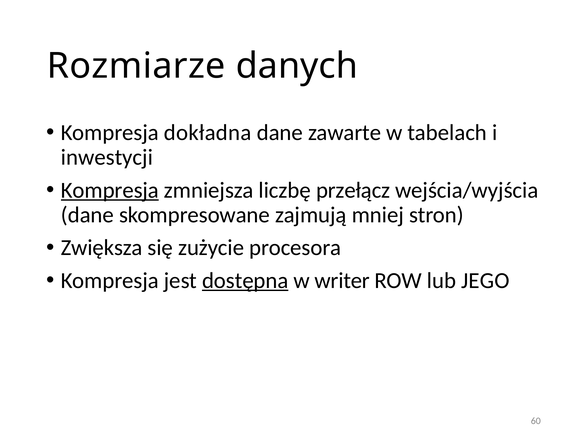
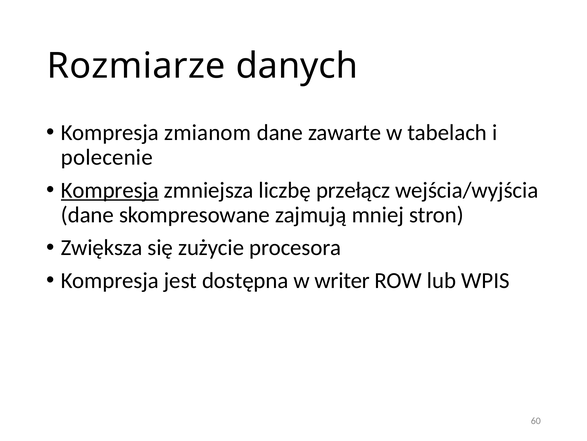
dokładna: dokładna -> zmianom (208, 132)
inwestycji: inwestycji -> polecenie (107, 157)
dostępna underline: present -> none (245, 280)
JEGO: JEGO -> WPIS (485, 280)
